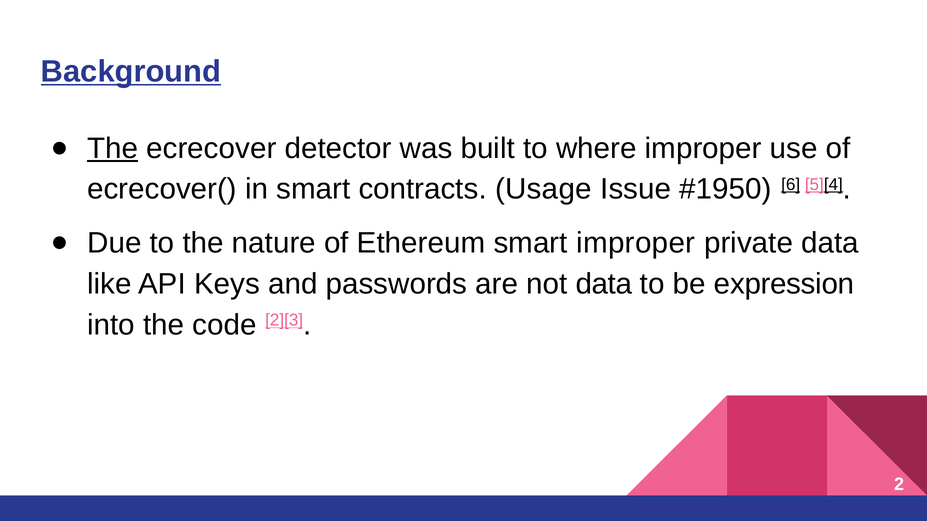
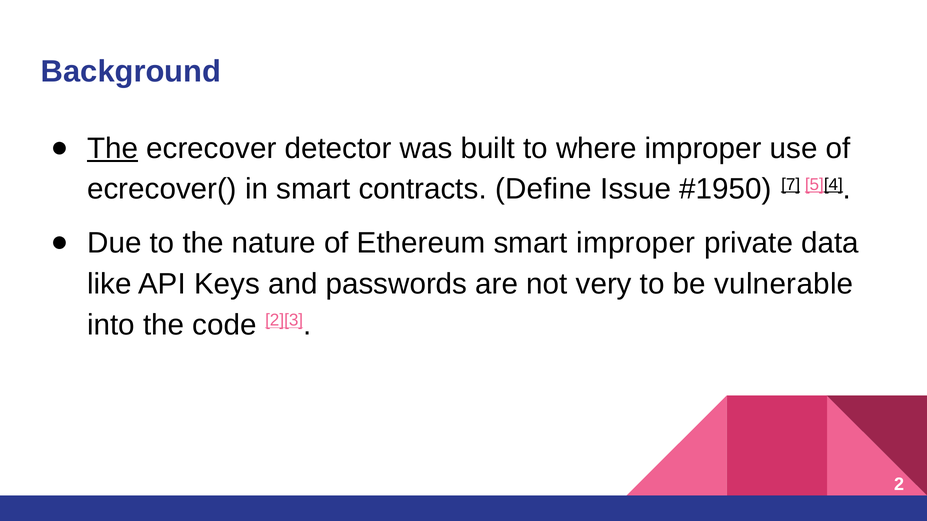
Background underline: present -> none (131, 72)
Usage: Usage -> Define (543, 189)
6: 6 -> 7 (791, 185)
not data: data -> very (604, 284)
expression: expression -> vulnerable (784, 284)
